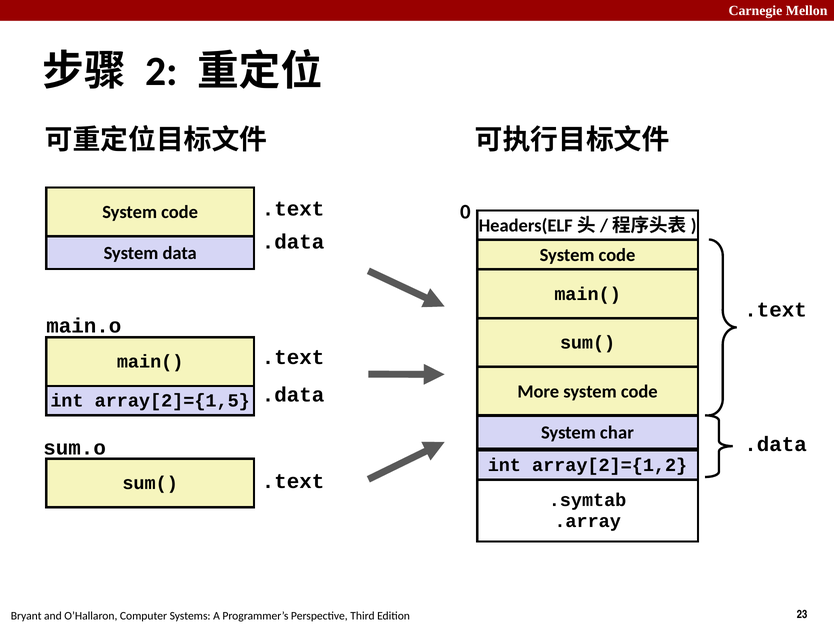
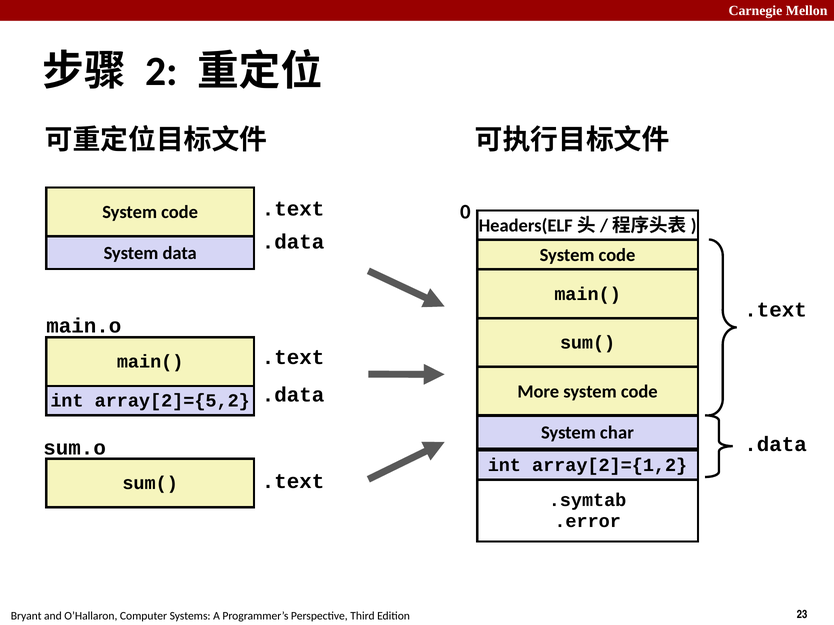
array[2]={1,5: array[2]={1,5 -> array[2]={5,2 (172, 401)
.array: .array -> .error (588, 521)
